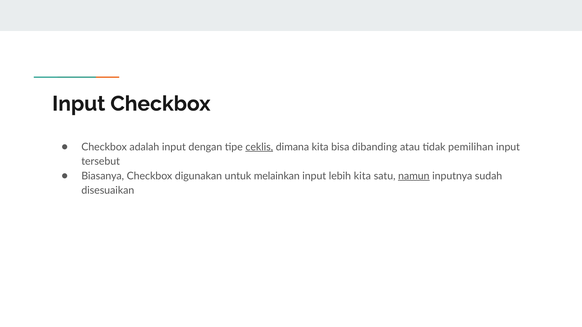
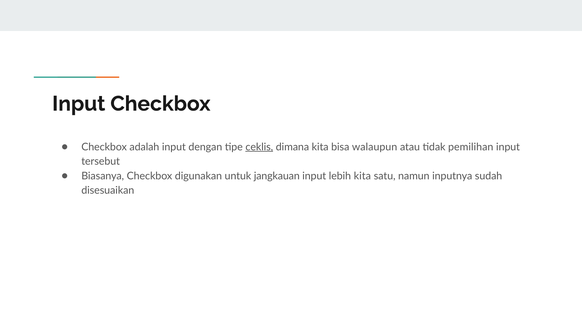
dibanding: dibanding -> walaupun (375, 147)
melainkan: melainkan -> jangkauan (277, 176)
namun underline: present -> none (414, 176)
